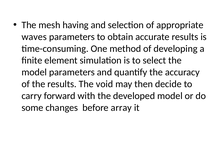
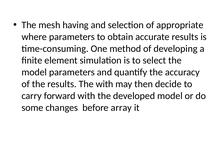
waves: waves -> where (34, 37)
The void: void -> with (105, 84)
